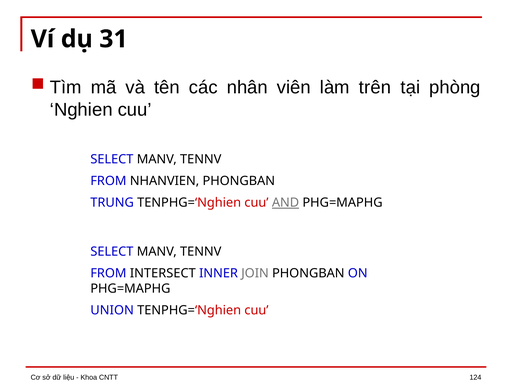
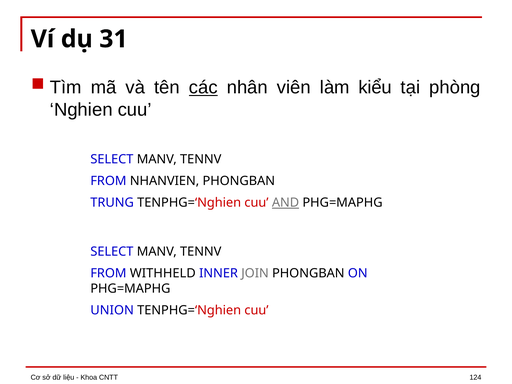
các underline: none -> present (203, 87)
trên: trên -> kiểu (375, 87)
INTERSECT: INTERSECT -> WITHHELD (163, 273)
